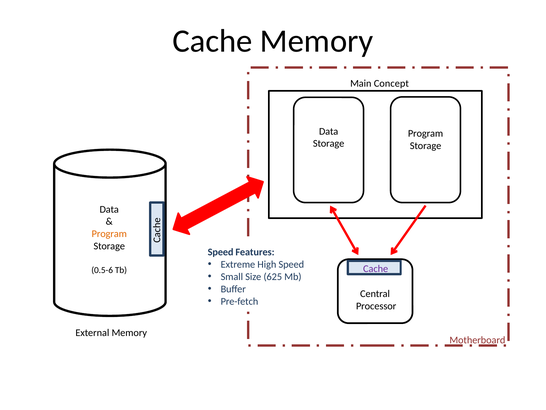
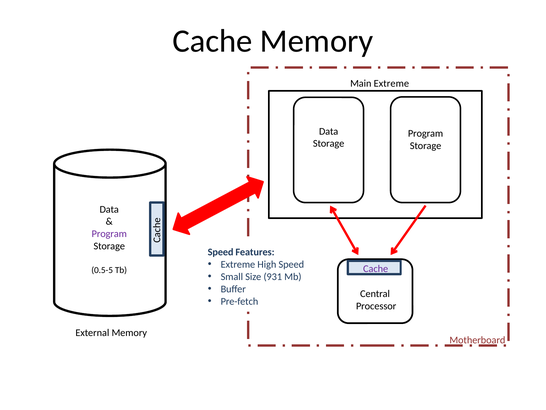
Main Concept: Concept -> Extreme (391, 83)
Program colour: orange -> purple (109, 234)
0.5-6: 0.5-6 -> 0.5-5 (102, 270)
625: 625 -> 931 (273, 277)
